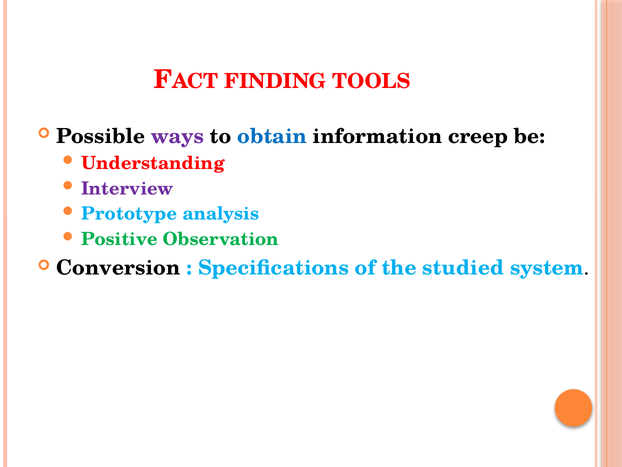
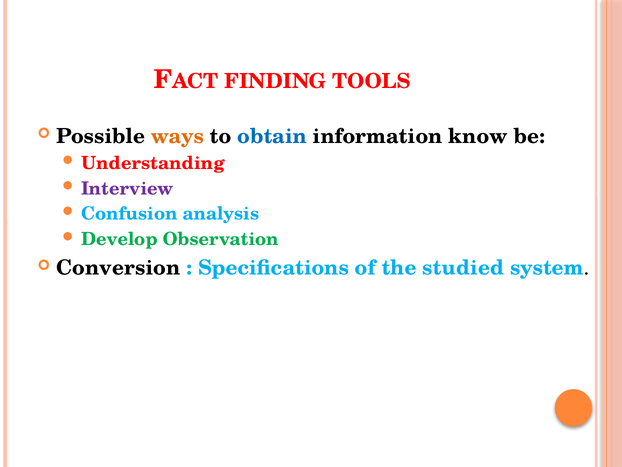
ways colour: purple -> orange (177, 136)
creep: creep -> know (478, 136)
Prototype: Prototype -> Confusion (129, 214)
Positive: Positive -> Develop (119, 239)
